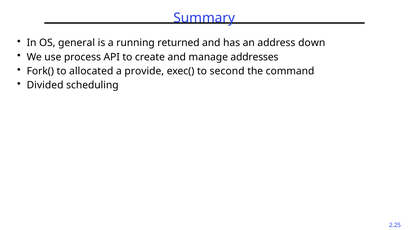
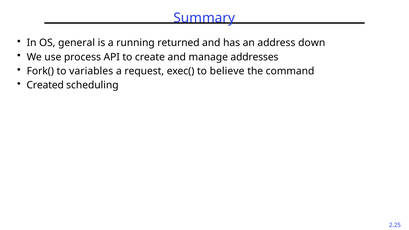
allocated: allocated -> variables (91, 71)
provide: provide -> request (144, 71)
second: second -> believe (227, 71)
Divided: Divided -> Created (45, 85)
